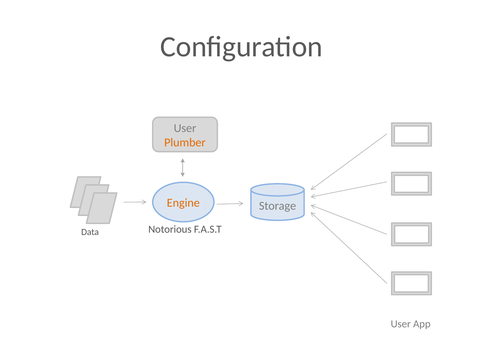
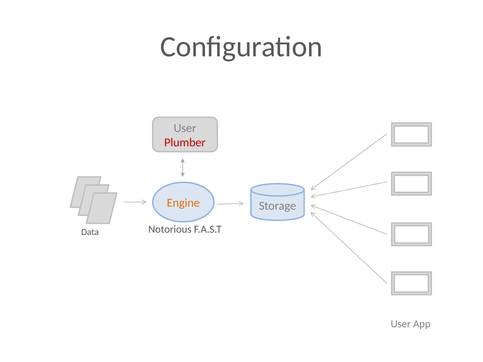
Plumber colour: orange -> red (185, 143)
